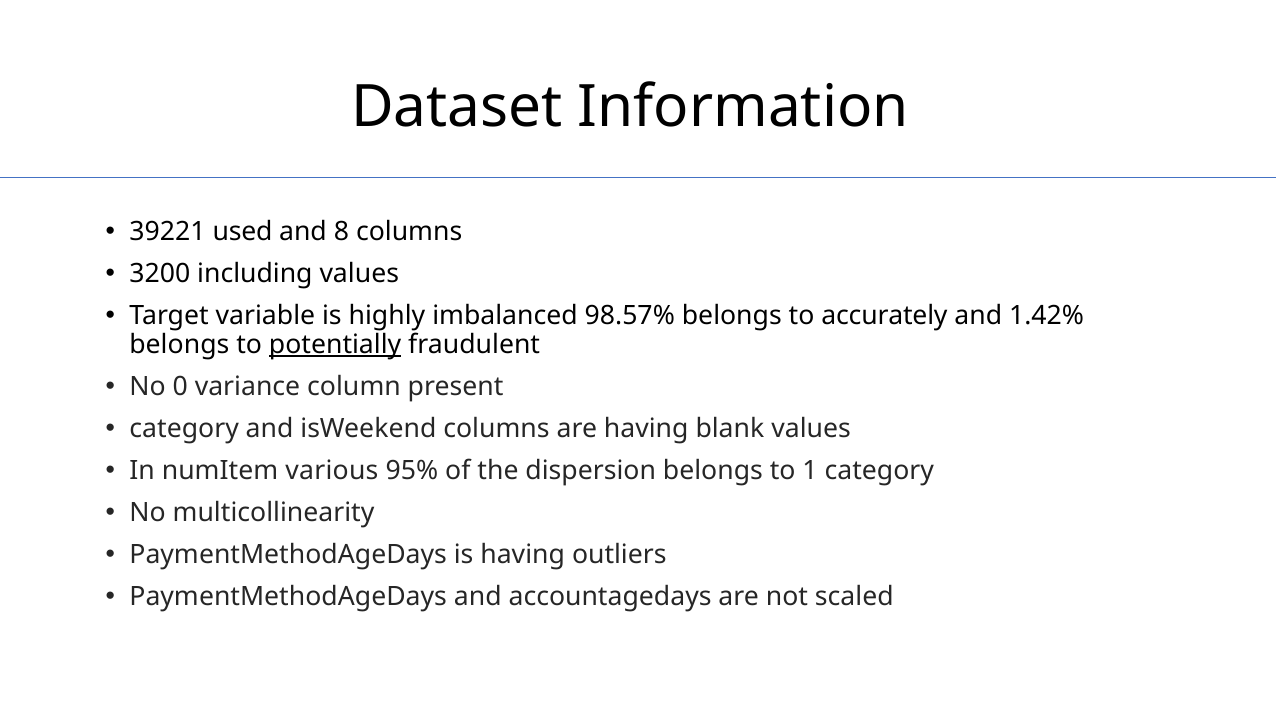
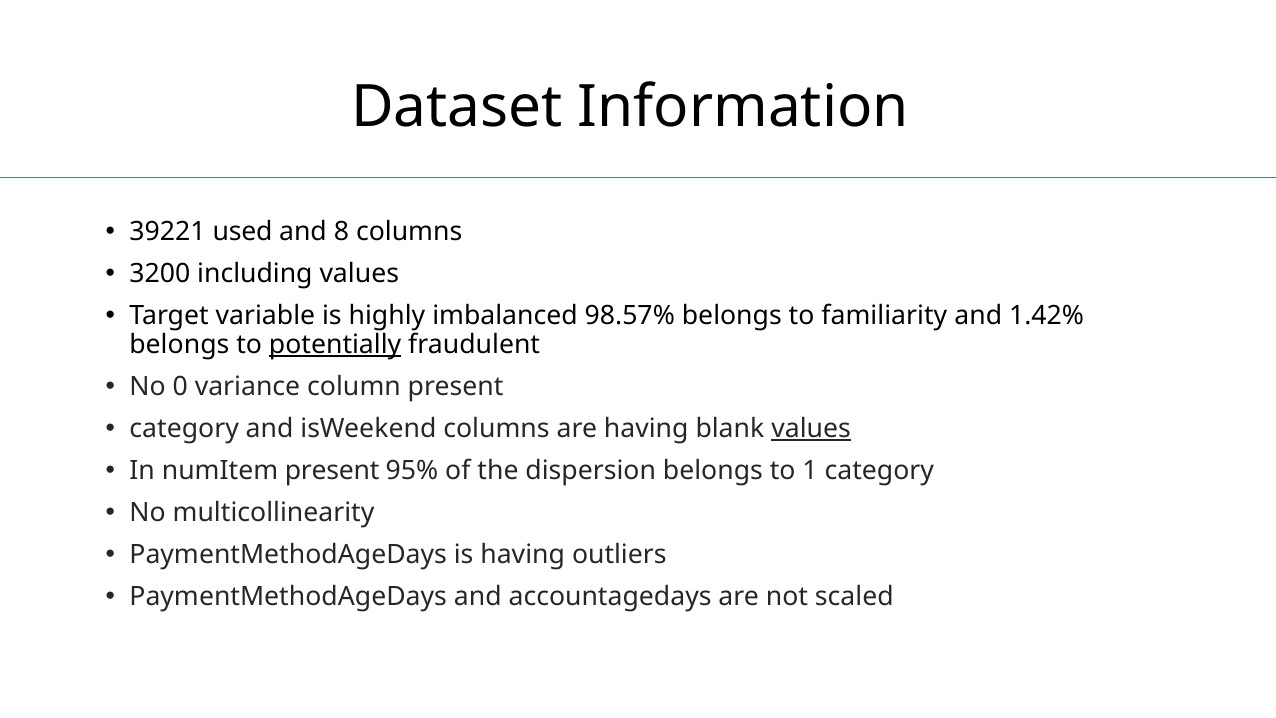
accurately: accurately -> familiarity (884, 316)
values underline: none -> present (811, 429)
numItem various: various -> present (332, 471)
